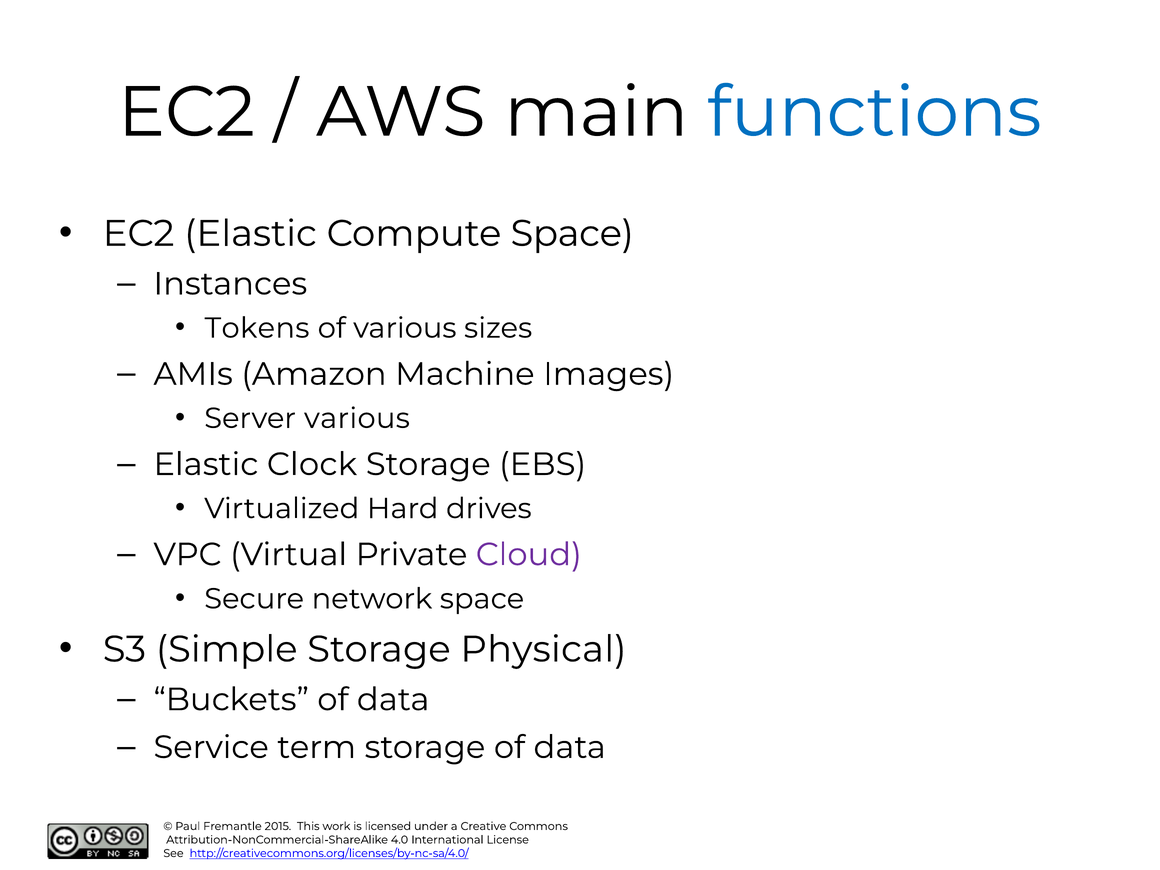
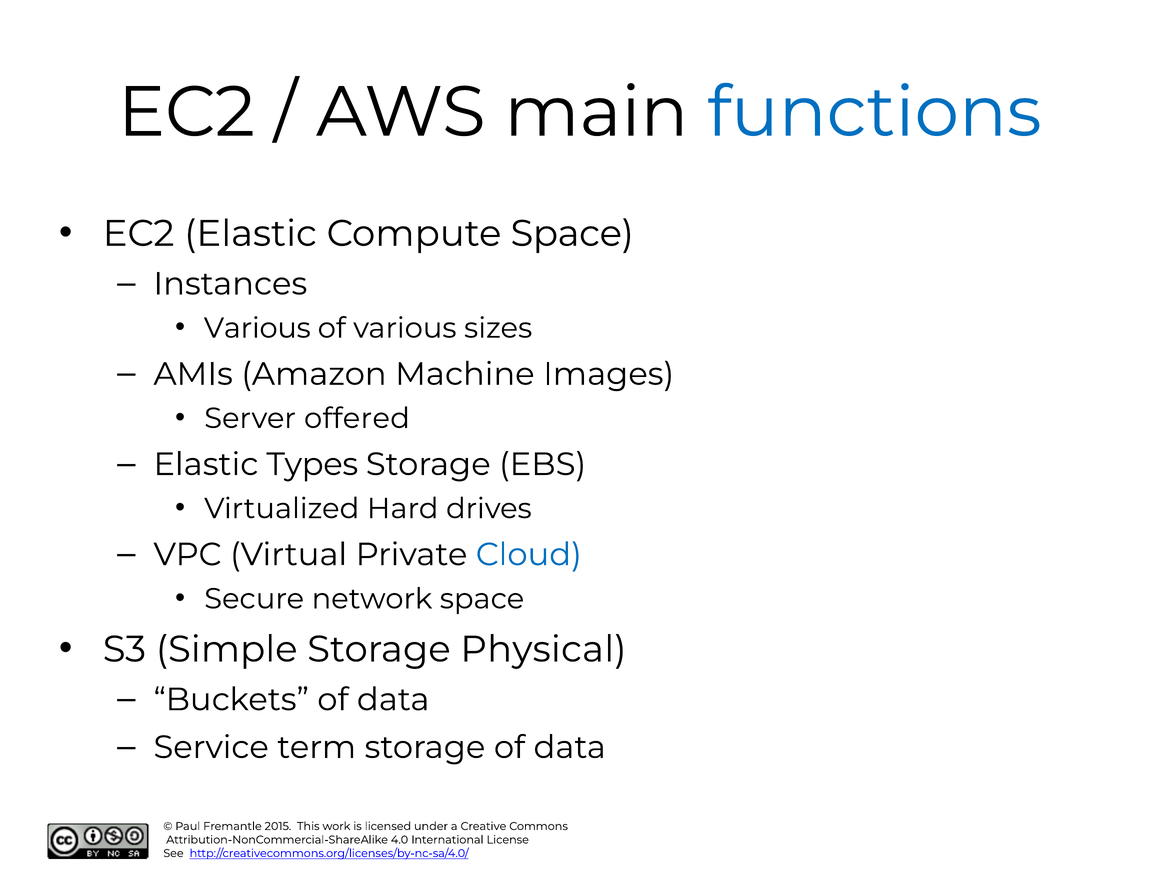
Tokens: Tokens -> Various (257, 328)
Server various: various -> offered (357, 418)
Clock: Clock -> Types (312, 464)
Cloud colour: purple -> blue (529, 555)
